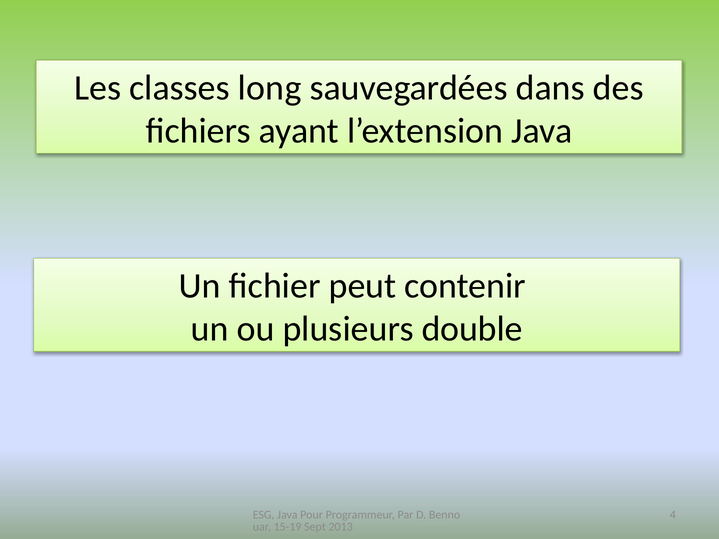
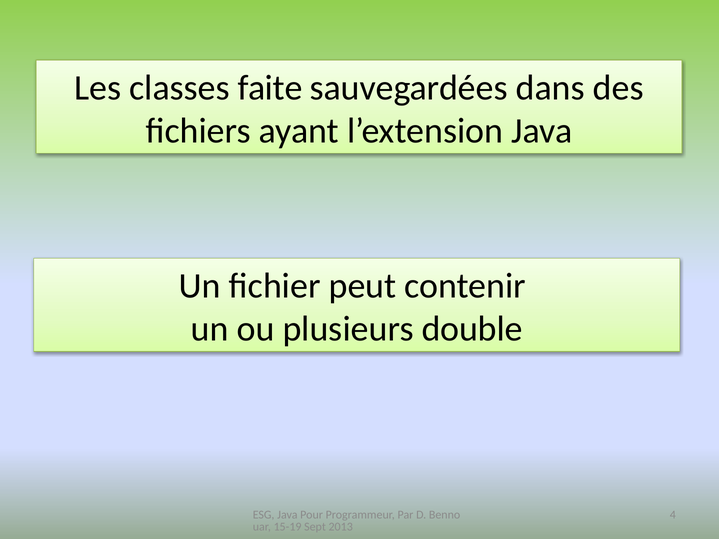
long: long -> faite (270, 88)
